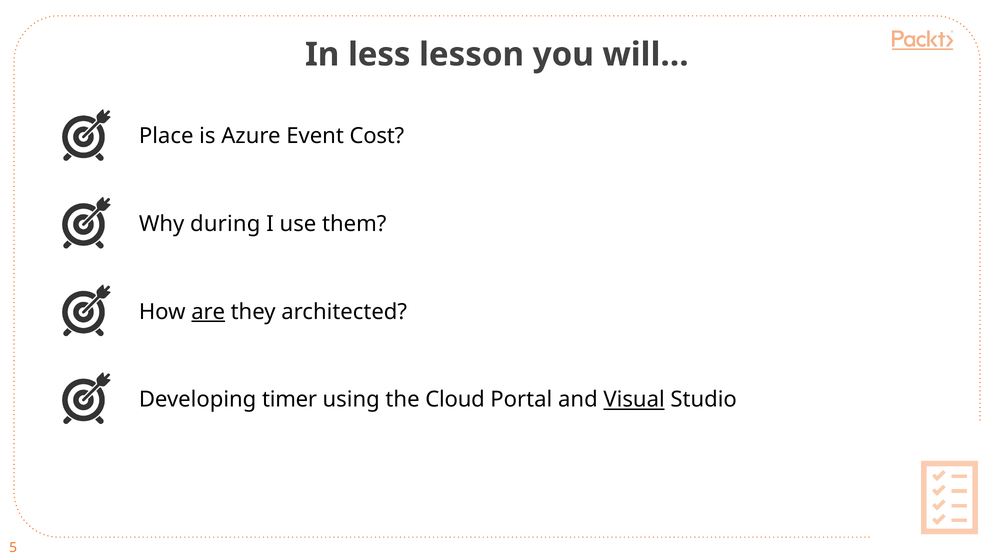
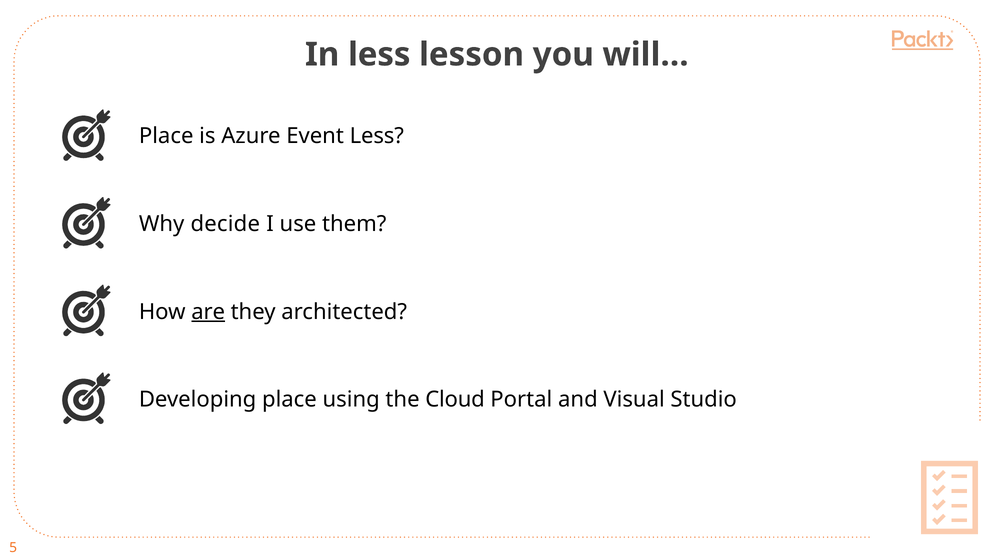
Event Cost: Cost -> Less (377, 136)
during: during -> decide (225, 224)
Developing timer: timer -> place (289, 400)
Visual underline: present -> none (634, 400)
